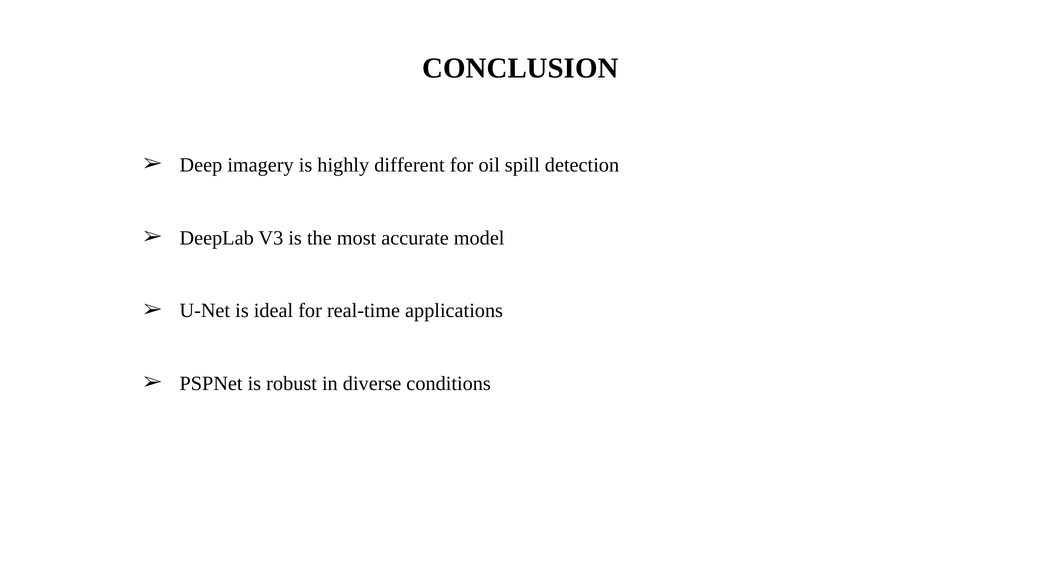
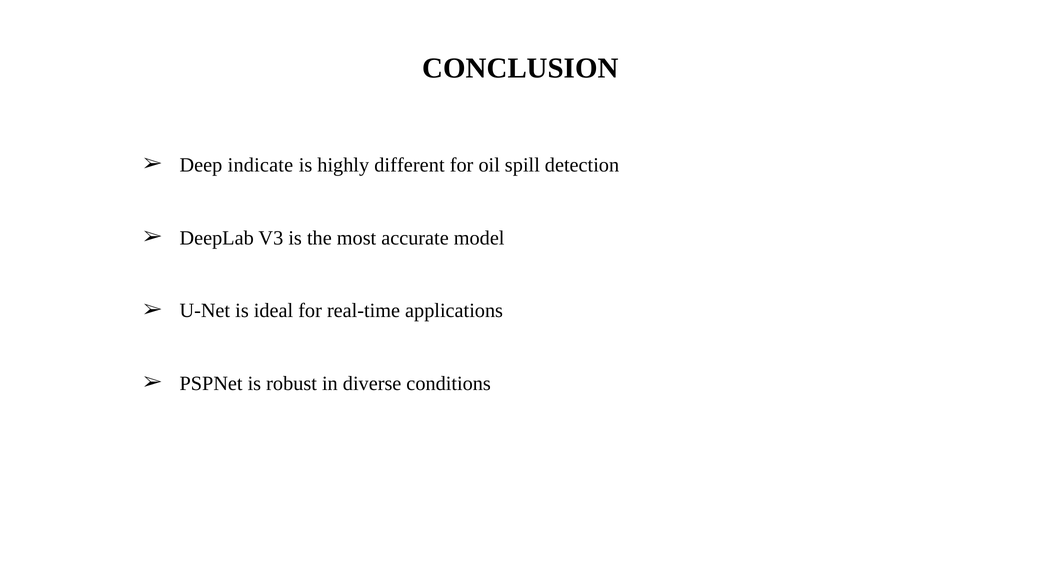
imagery: imagery -> indicate (260, 165)
